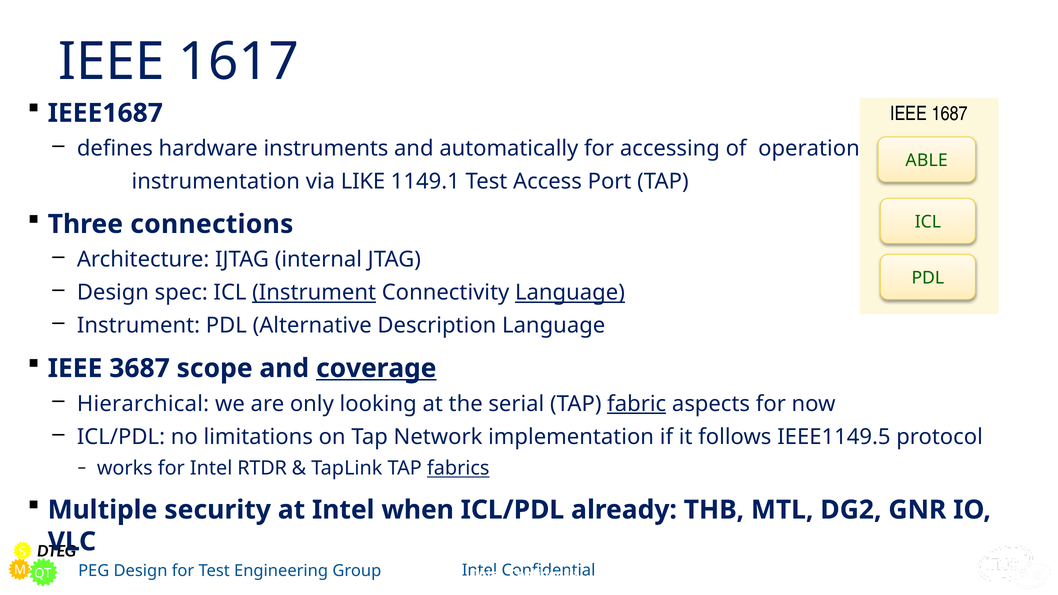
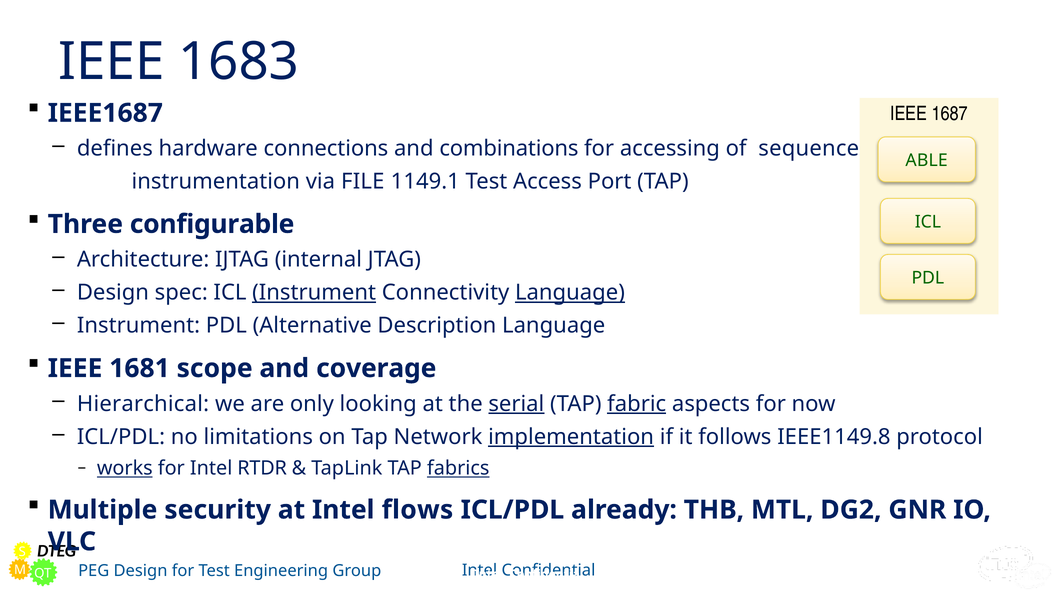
1617: 1617 -> 1683 (239, 62)
instruments: instruments -> connections (326, 148)
automatically: automatically -> combinations (509, 148)
operations: operations -> sequences (814, 148)
LIKE: LIKE -> FILE (363, 182)
connections: connections -> configurable (212, 224)
3687: 3687 -> 1681 (140, 368)
coverage underline: present -> none (376, 368)
serial underline: none -> present (516, 404)
implementation underline: none -> present (571, 437)
IEEE1149.5: IEEE1149.5 -> IEEE1149.8 (834, 437)
works underline: none -> present (125, 468)
when: when -> flows (417, 510)
